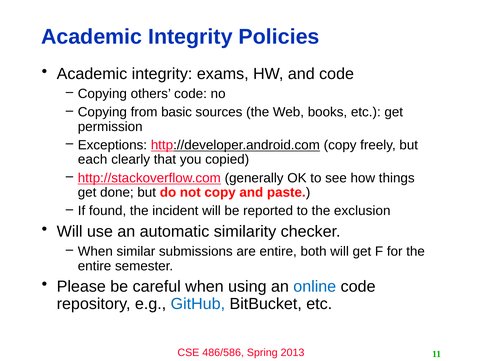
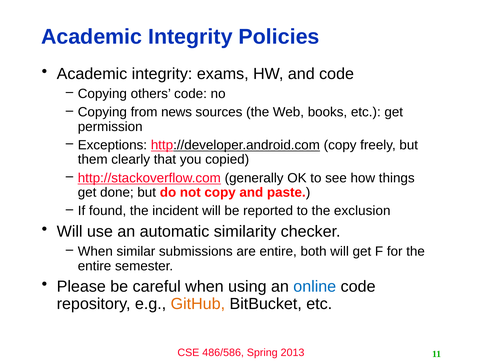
basic: basic -> news (177, 112)
each: each -> them (93, 160)
GitHub colour: blue -> orange (198, 304)
